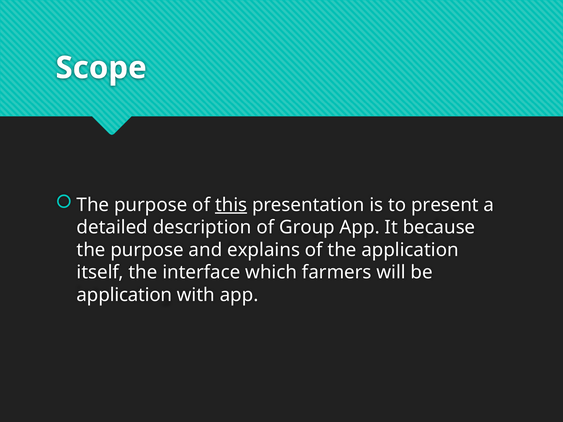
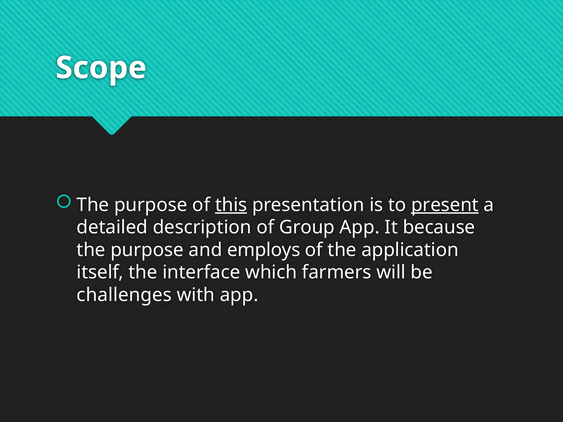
present underline: none -> present (445, 205)
explains: explains -> employs (264, 250)
application: application -> challenges (124, 295)
